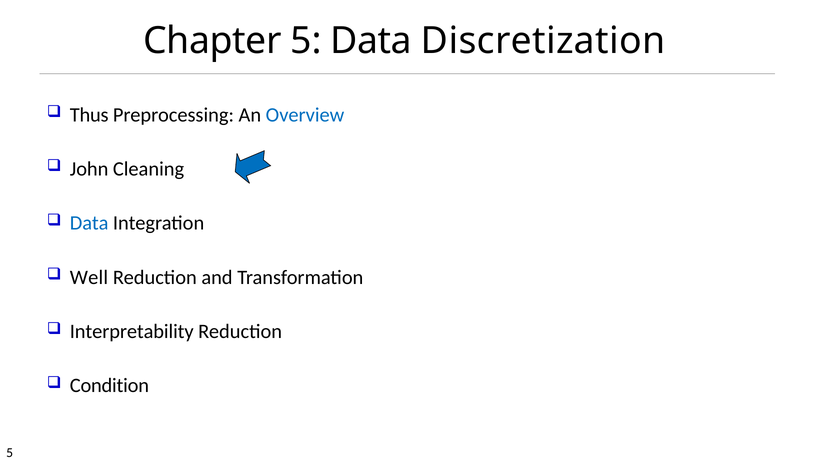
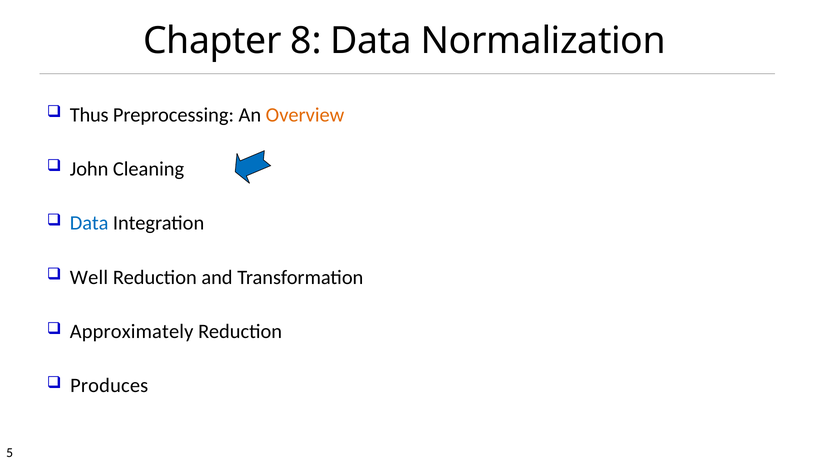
Chapter 5: 5 -> 8 (306, 41)
Discretization: Discretization -> Normalization (543, 41)
Overview colour: blue -> orange (305, 115)
Interpretability: Interpretability -> Approximately (132, 331)
Condition: Condition -> Produces (109, 385)
